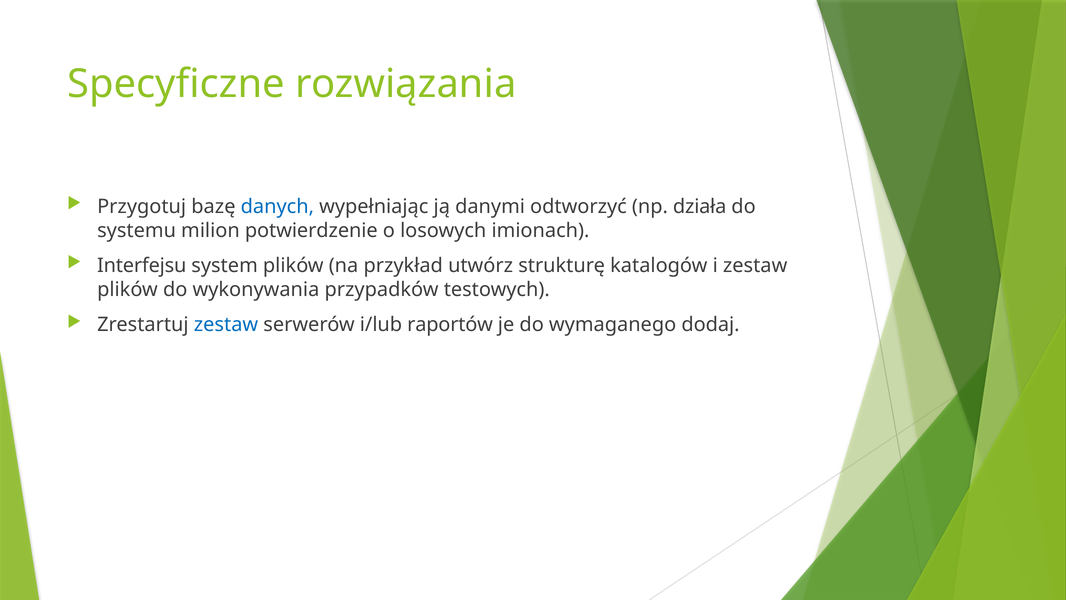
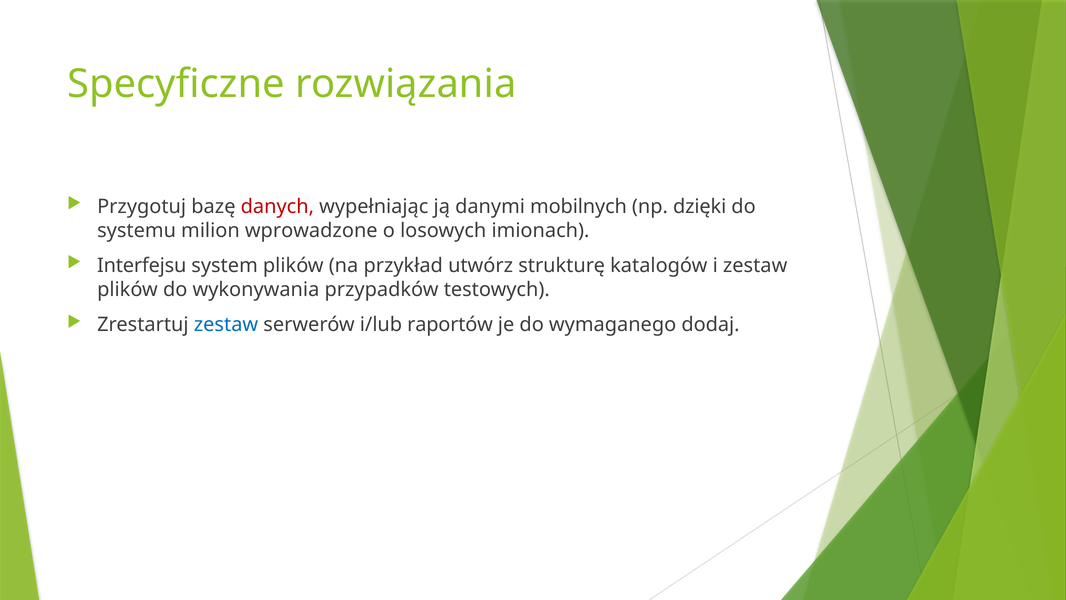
danych colour: blue -> red (277, 206)
odtworzyć: odtworzyć -> mobilnych (579, 206)
działa: działa -> dzięki (700, 206)
potwierdzenie: potwierdzenie -> wprowadzone (311, 230)
